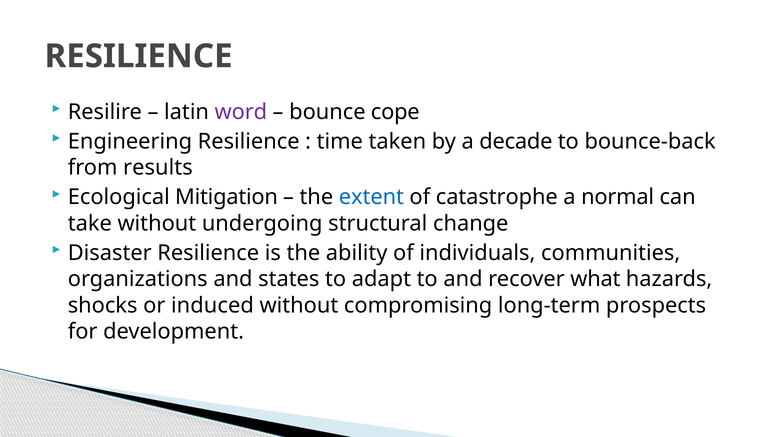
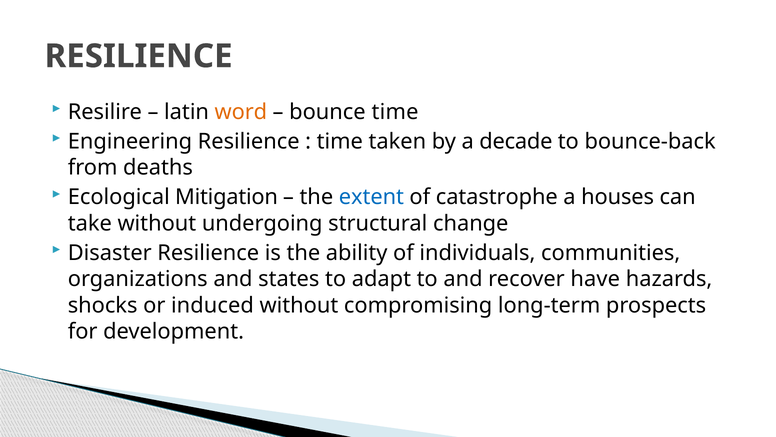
word colour: purple -> orange (241, 112)
bounce cope: cope -> time (395, 112)
results: results -> deaths (158, 167)
normal: normal -> houses (618, 197)
what: what -> have (595, 279)
